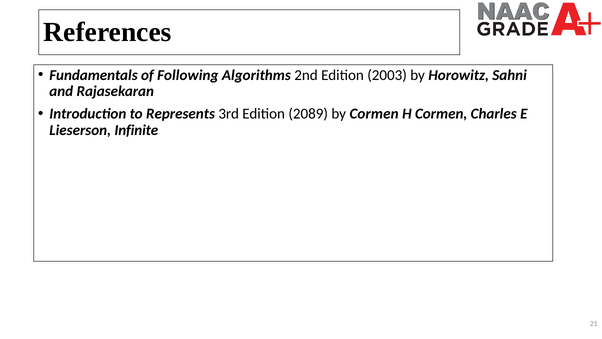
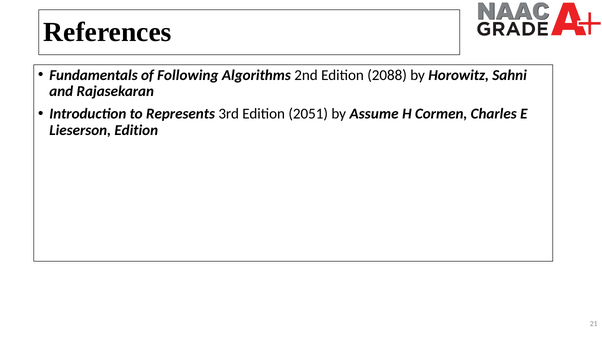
2003: 2003 -> 2088 (387, 75)
2089: 2089 -> 2051 (308, 114)
by Cormen: Cormen -> Assume (374, 114)
Lieserson Infinite: Infinite -> Edition (136, 130)
